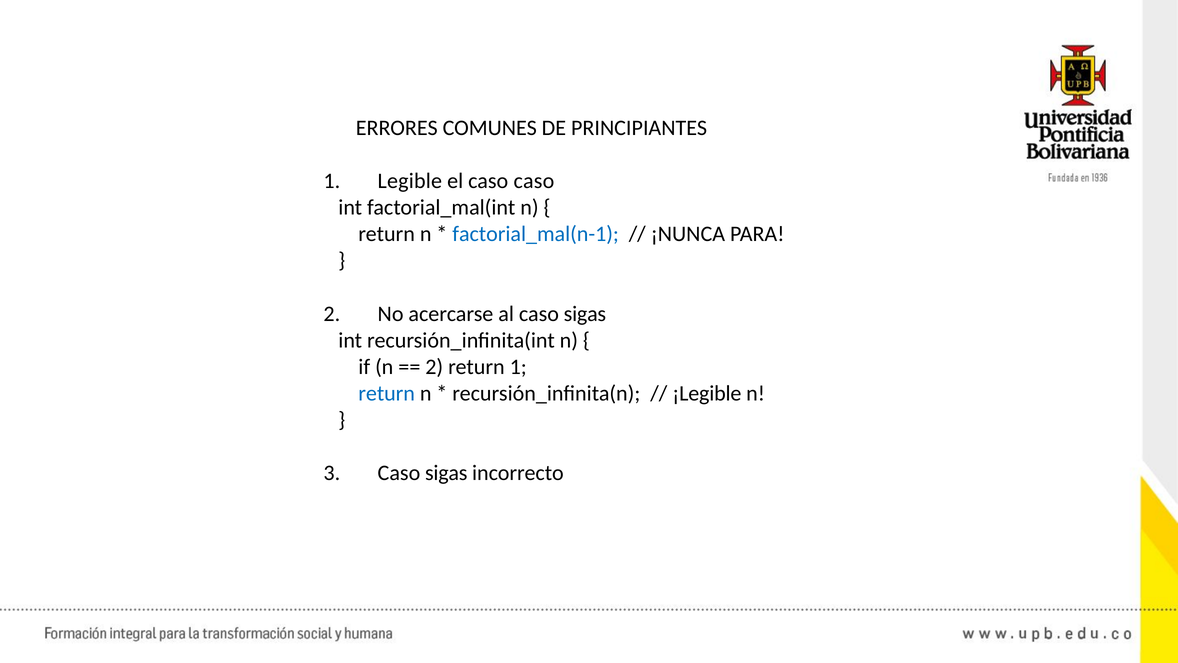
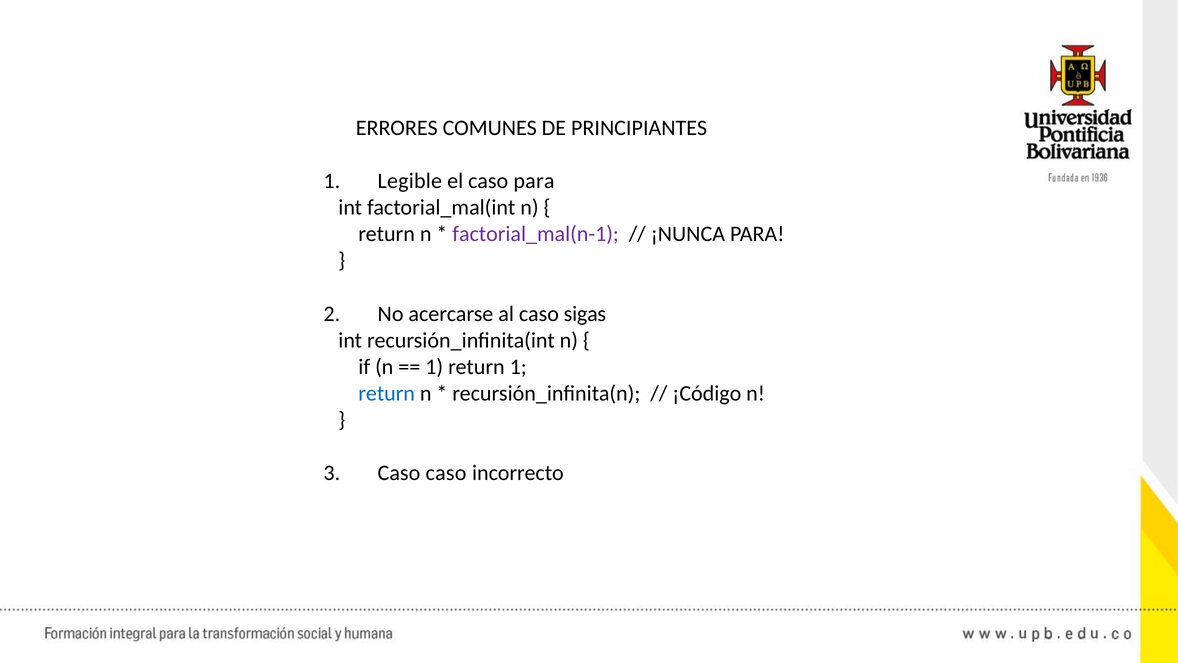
caso caso: caso -> para (534, 181)
factorial_mal(n-1 colour: blue -> purple (536, 234)
2: 2 -> 1 (434, 367)
¡Legible: ¡Legible -> ¡Código (707, 393)
3 Caso sigas: sigas -> caso (446, 473)
